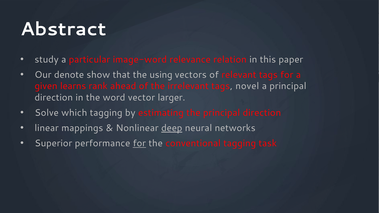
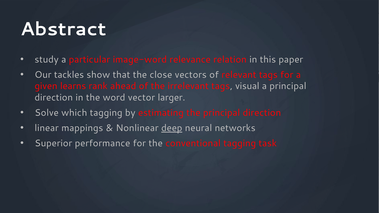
denote: denote -> tackles (69, 75)
using: using -> close (161, 75)
novel: novel -> visual (247, 86)
for underline: present -> none (139, 143)
